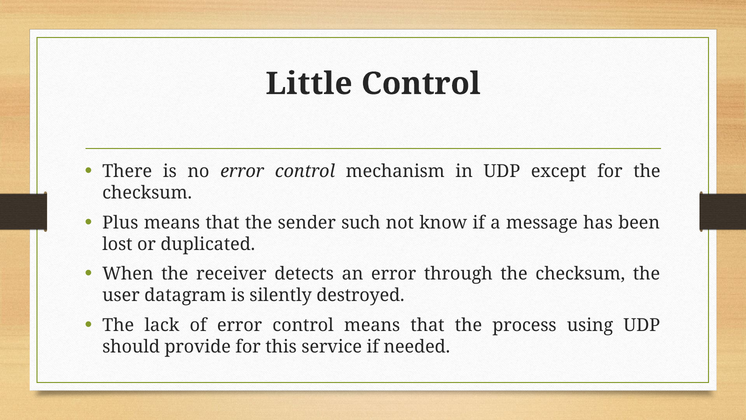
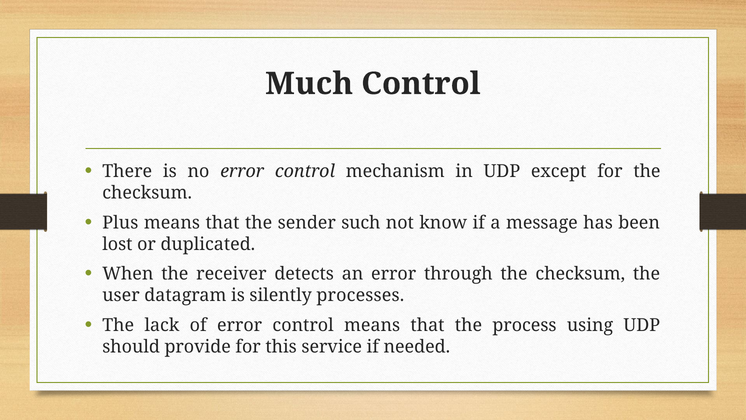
Little: Little -> Much (309, 84)
destroyed: destroyed -> processes (360, 295)
